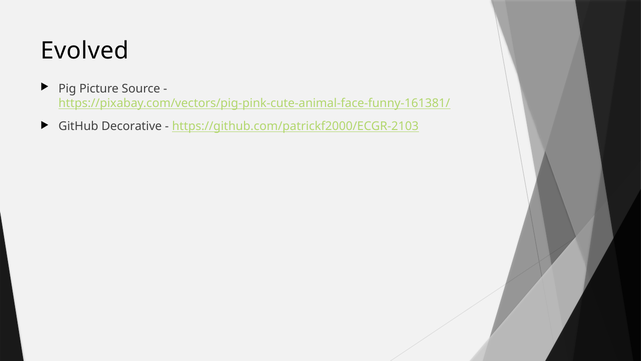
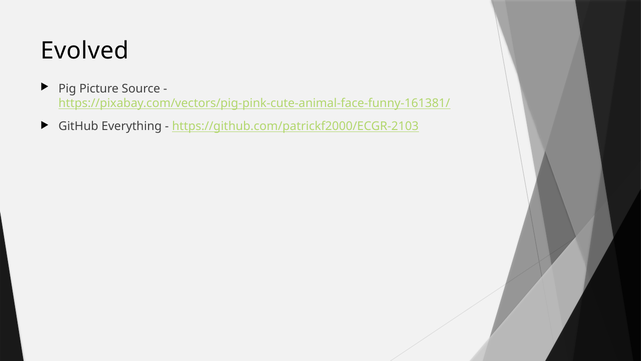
Decorative: Decorative -> Everything (132, 126)
